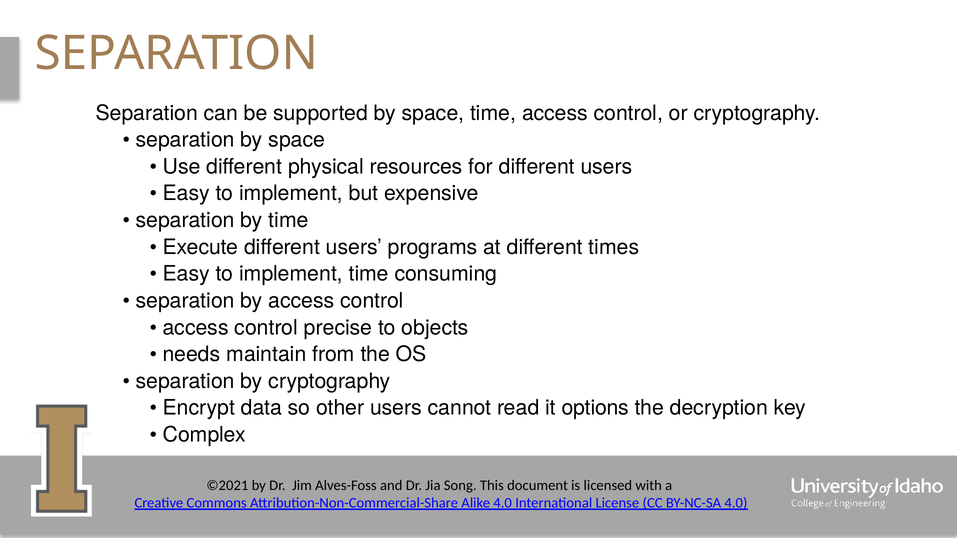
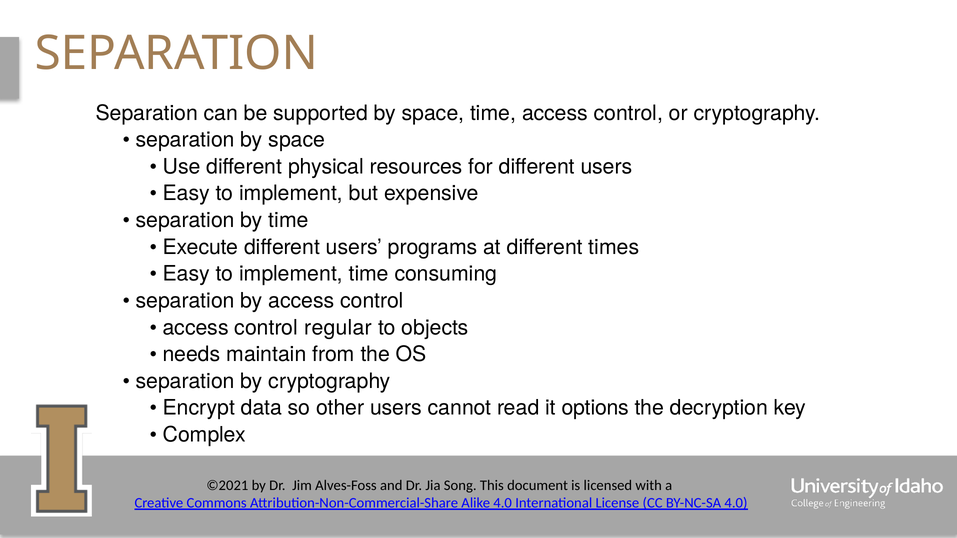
precise: precise -> regular (338, 328)
